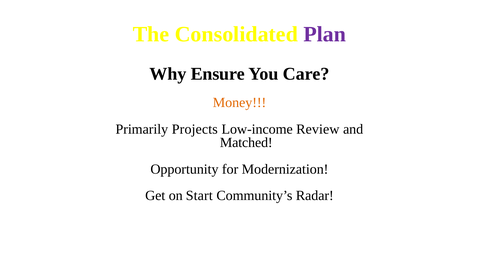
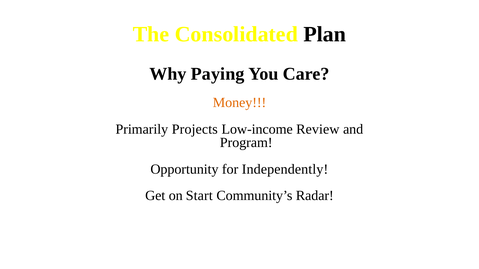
Plan colour: purple -> black (325, 34)
Ensure: Ensure -> Paying (218, 74)
Matched: Matched -> Program (246, 143)
Modernization: Modernization -> Independently (285, 169)
